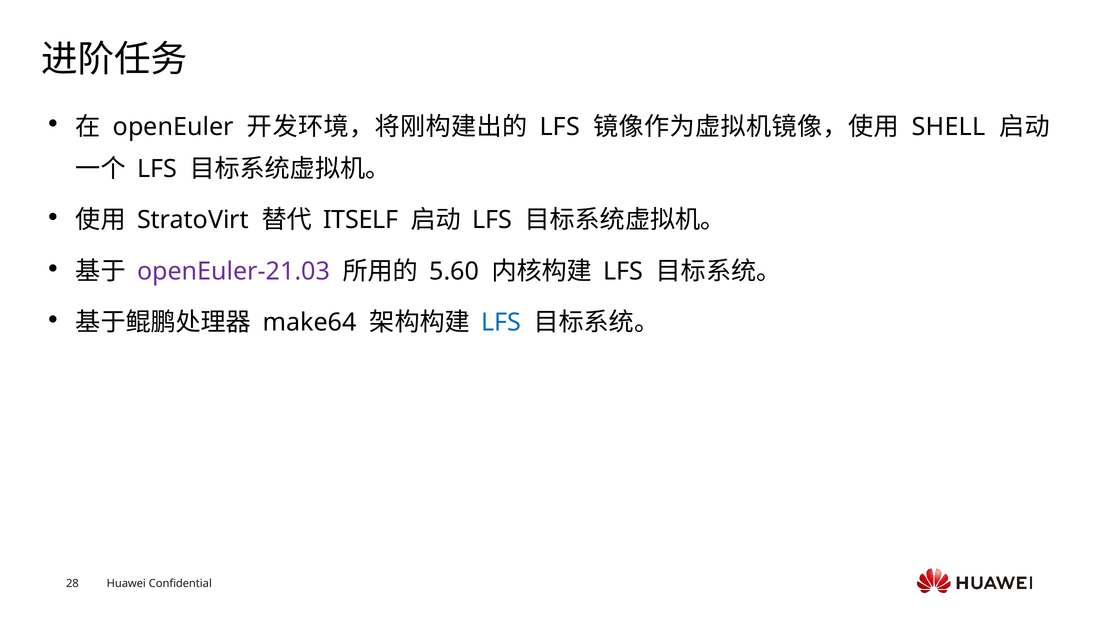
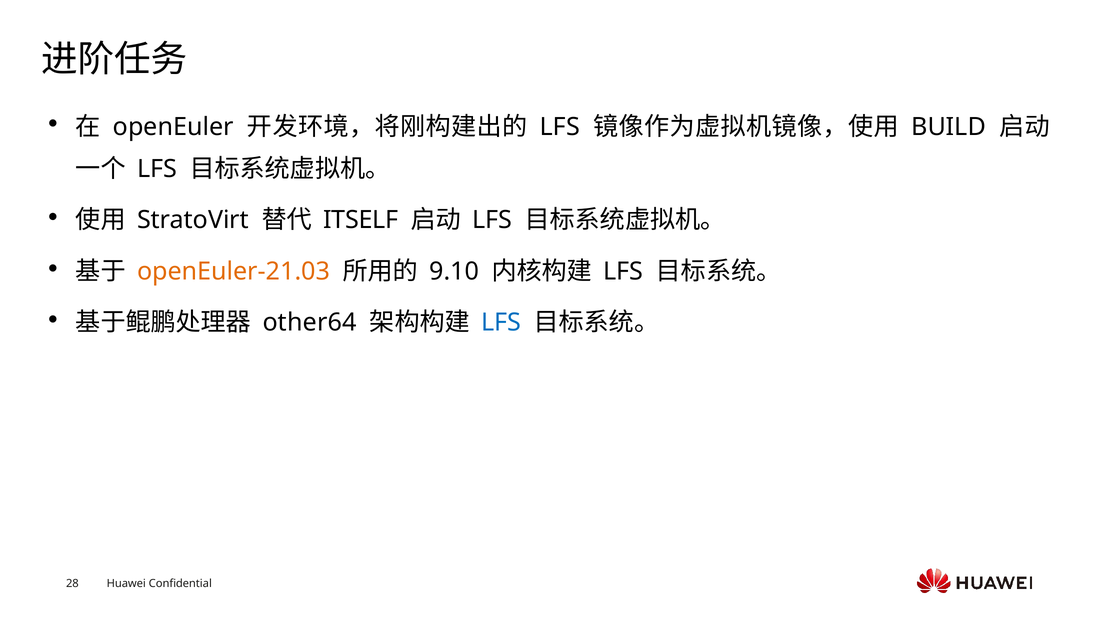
SHELL: SHELL -> BUILD (949, 127)
openEuler-21.03 colour: purple -> orange (234, 271)
5.60: 5.60 -> 9.10 (454, 271)
make64: make64 -> other64 (310, 323)
